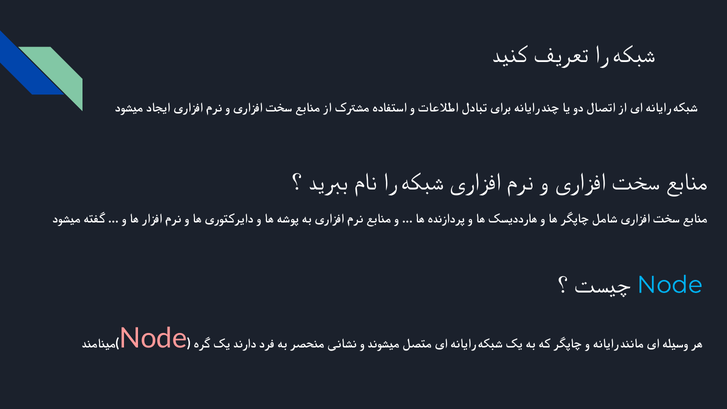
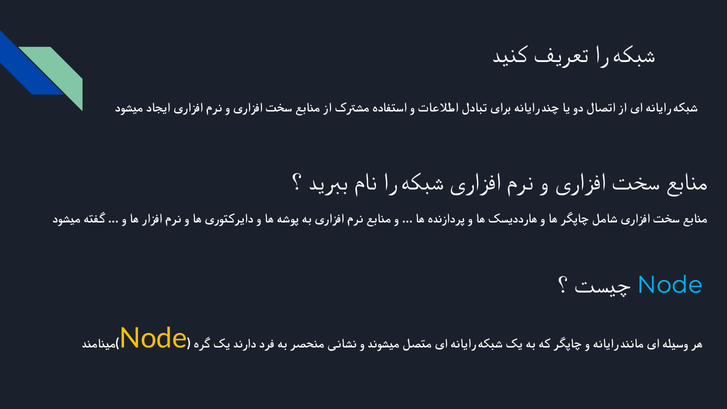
Node colour: pink -> yellow (153, 338)
